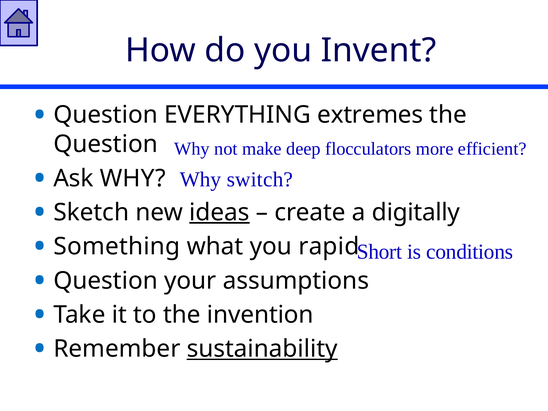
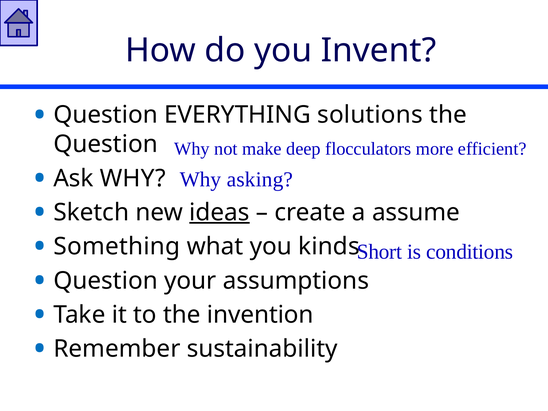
extremes: extremes -> solutions (370, 115)
switch: switch -> asking (260, 180)
digitally: digitally -> assume (416, 212)
rapid: rapid -> kinds (329, 247)
sustainability underline: present -> none (262, 349)
